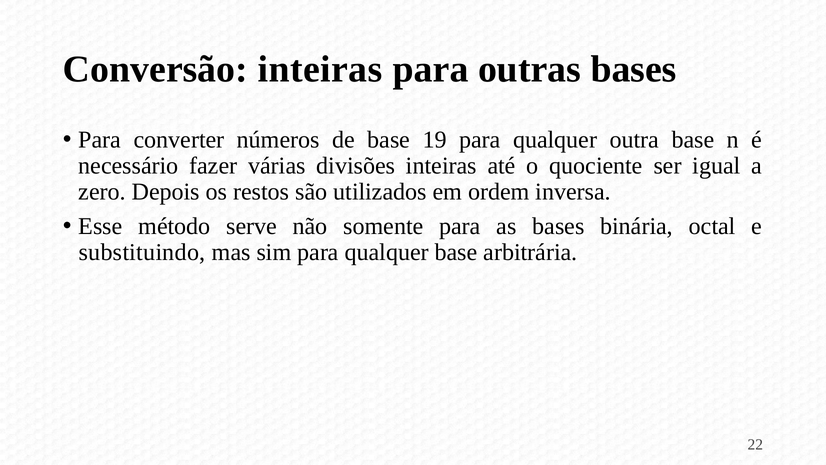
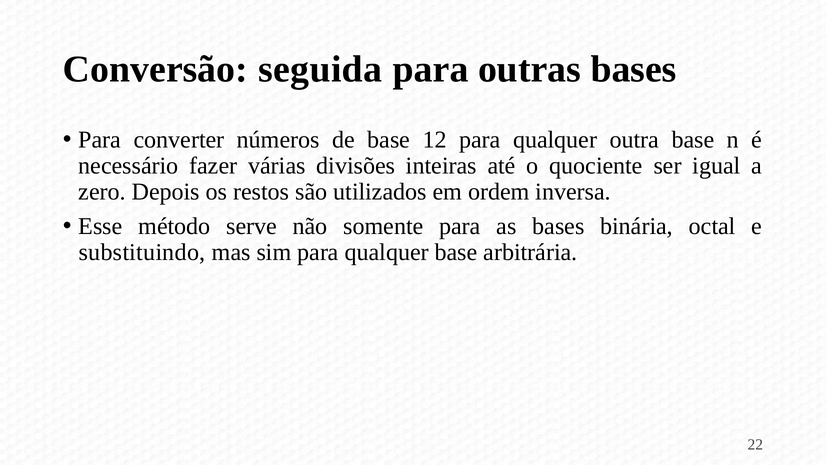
Conversão inteiras: inteiras -> seguida (320, 69)
19: 19 -> 12 (435, 140)
